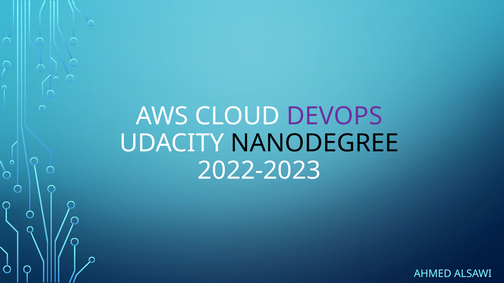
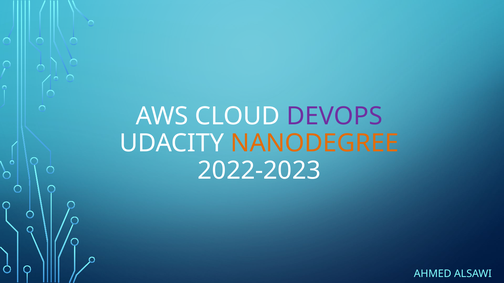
NANODEGREE colour: black -> orange (315, 143)
